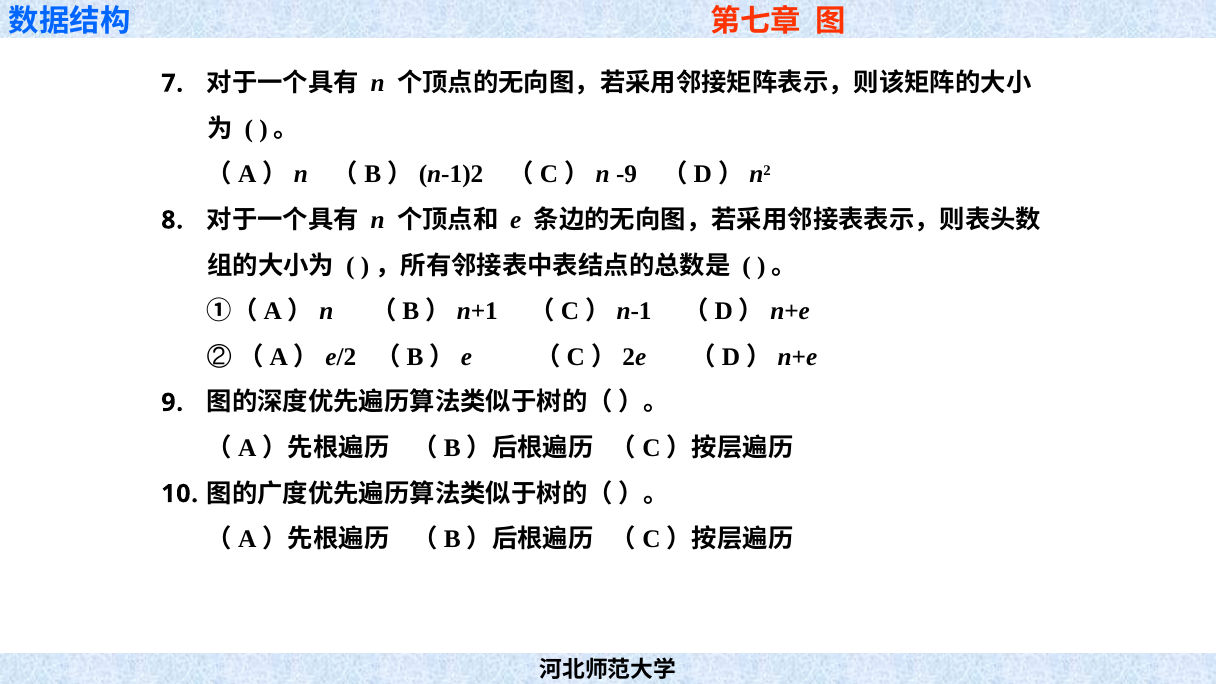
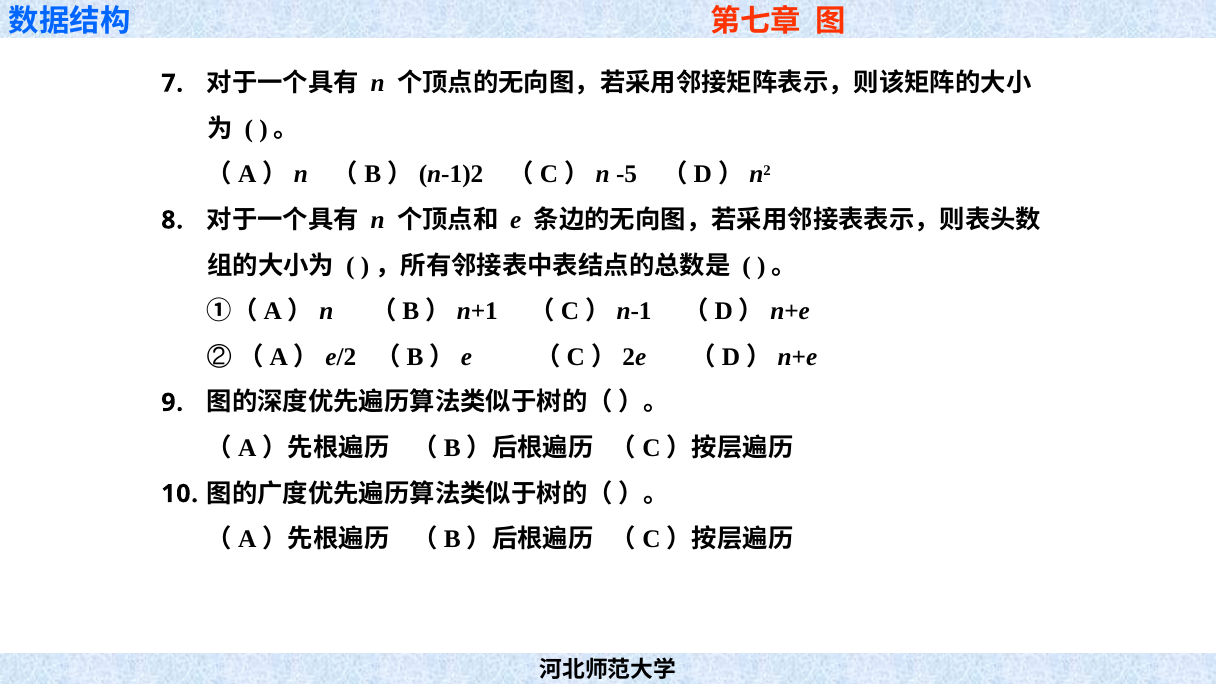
-9: -9 -> -5 (627, 175)
